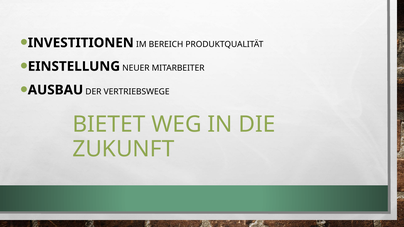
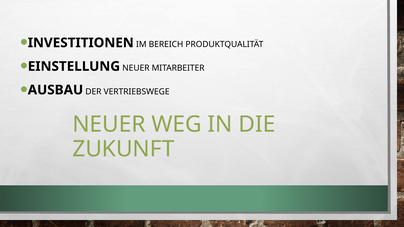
BIETET: BIETET -> NEUER (109, 125)
